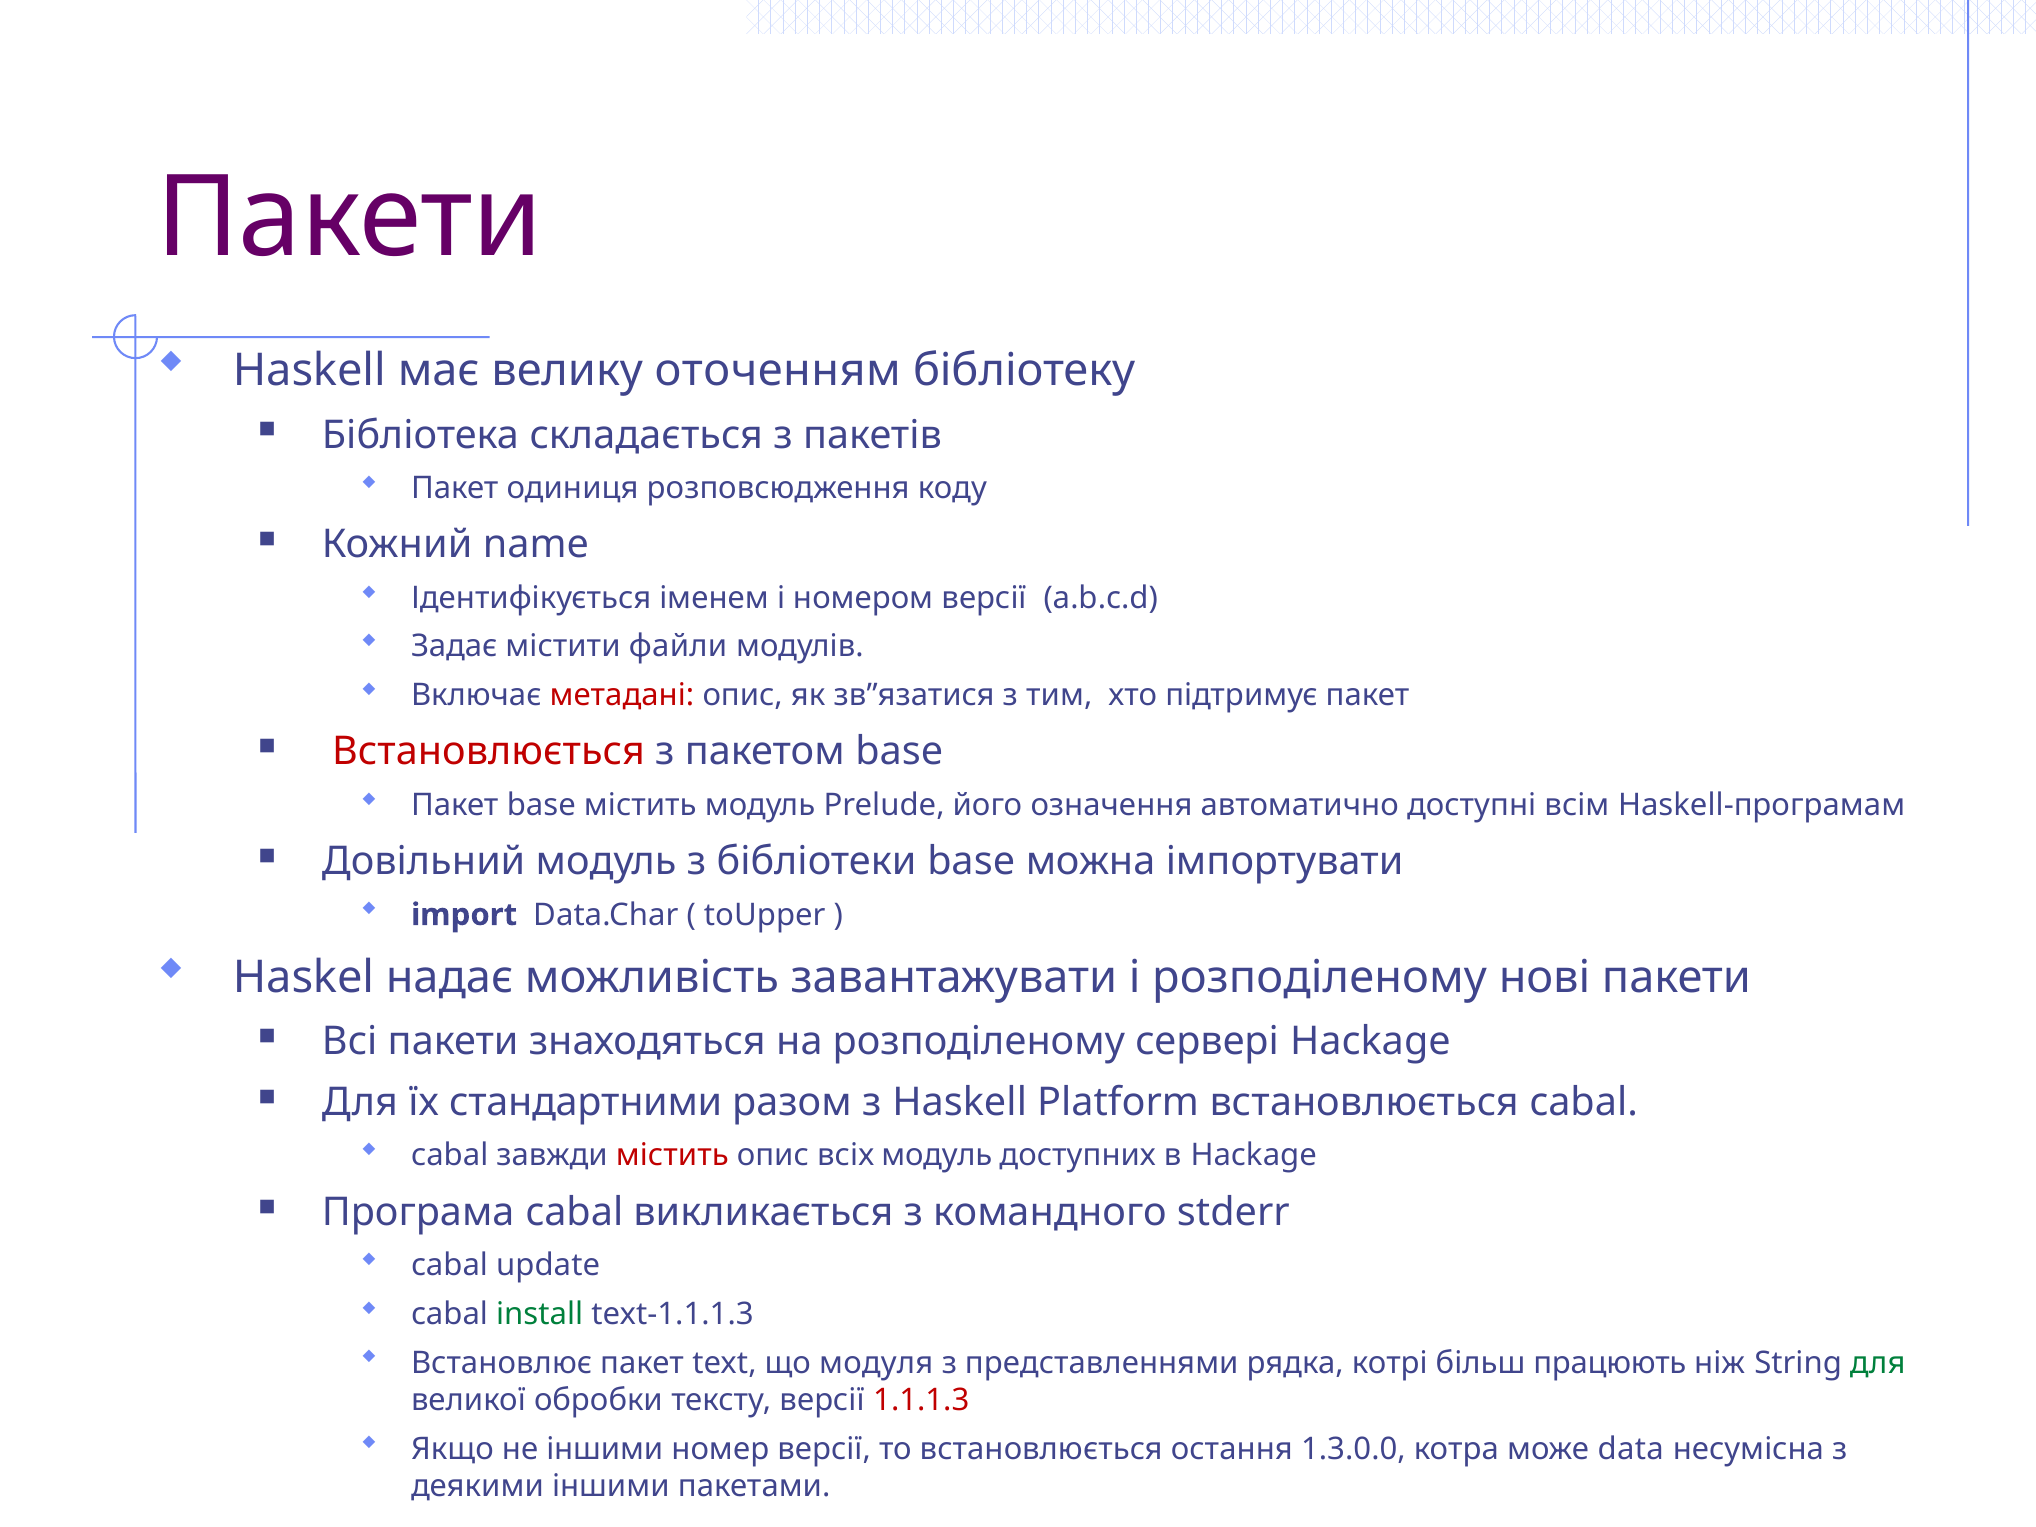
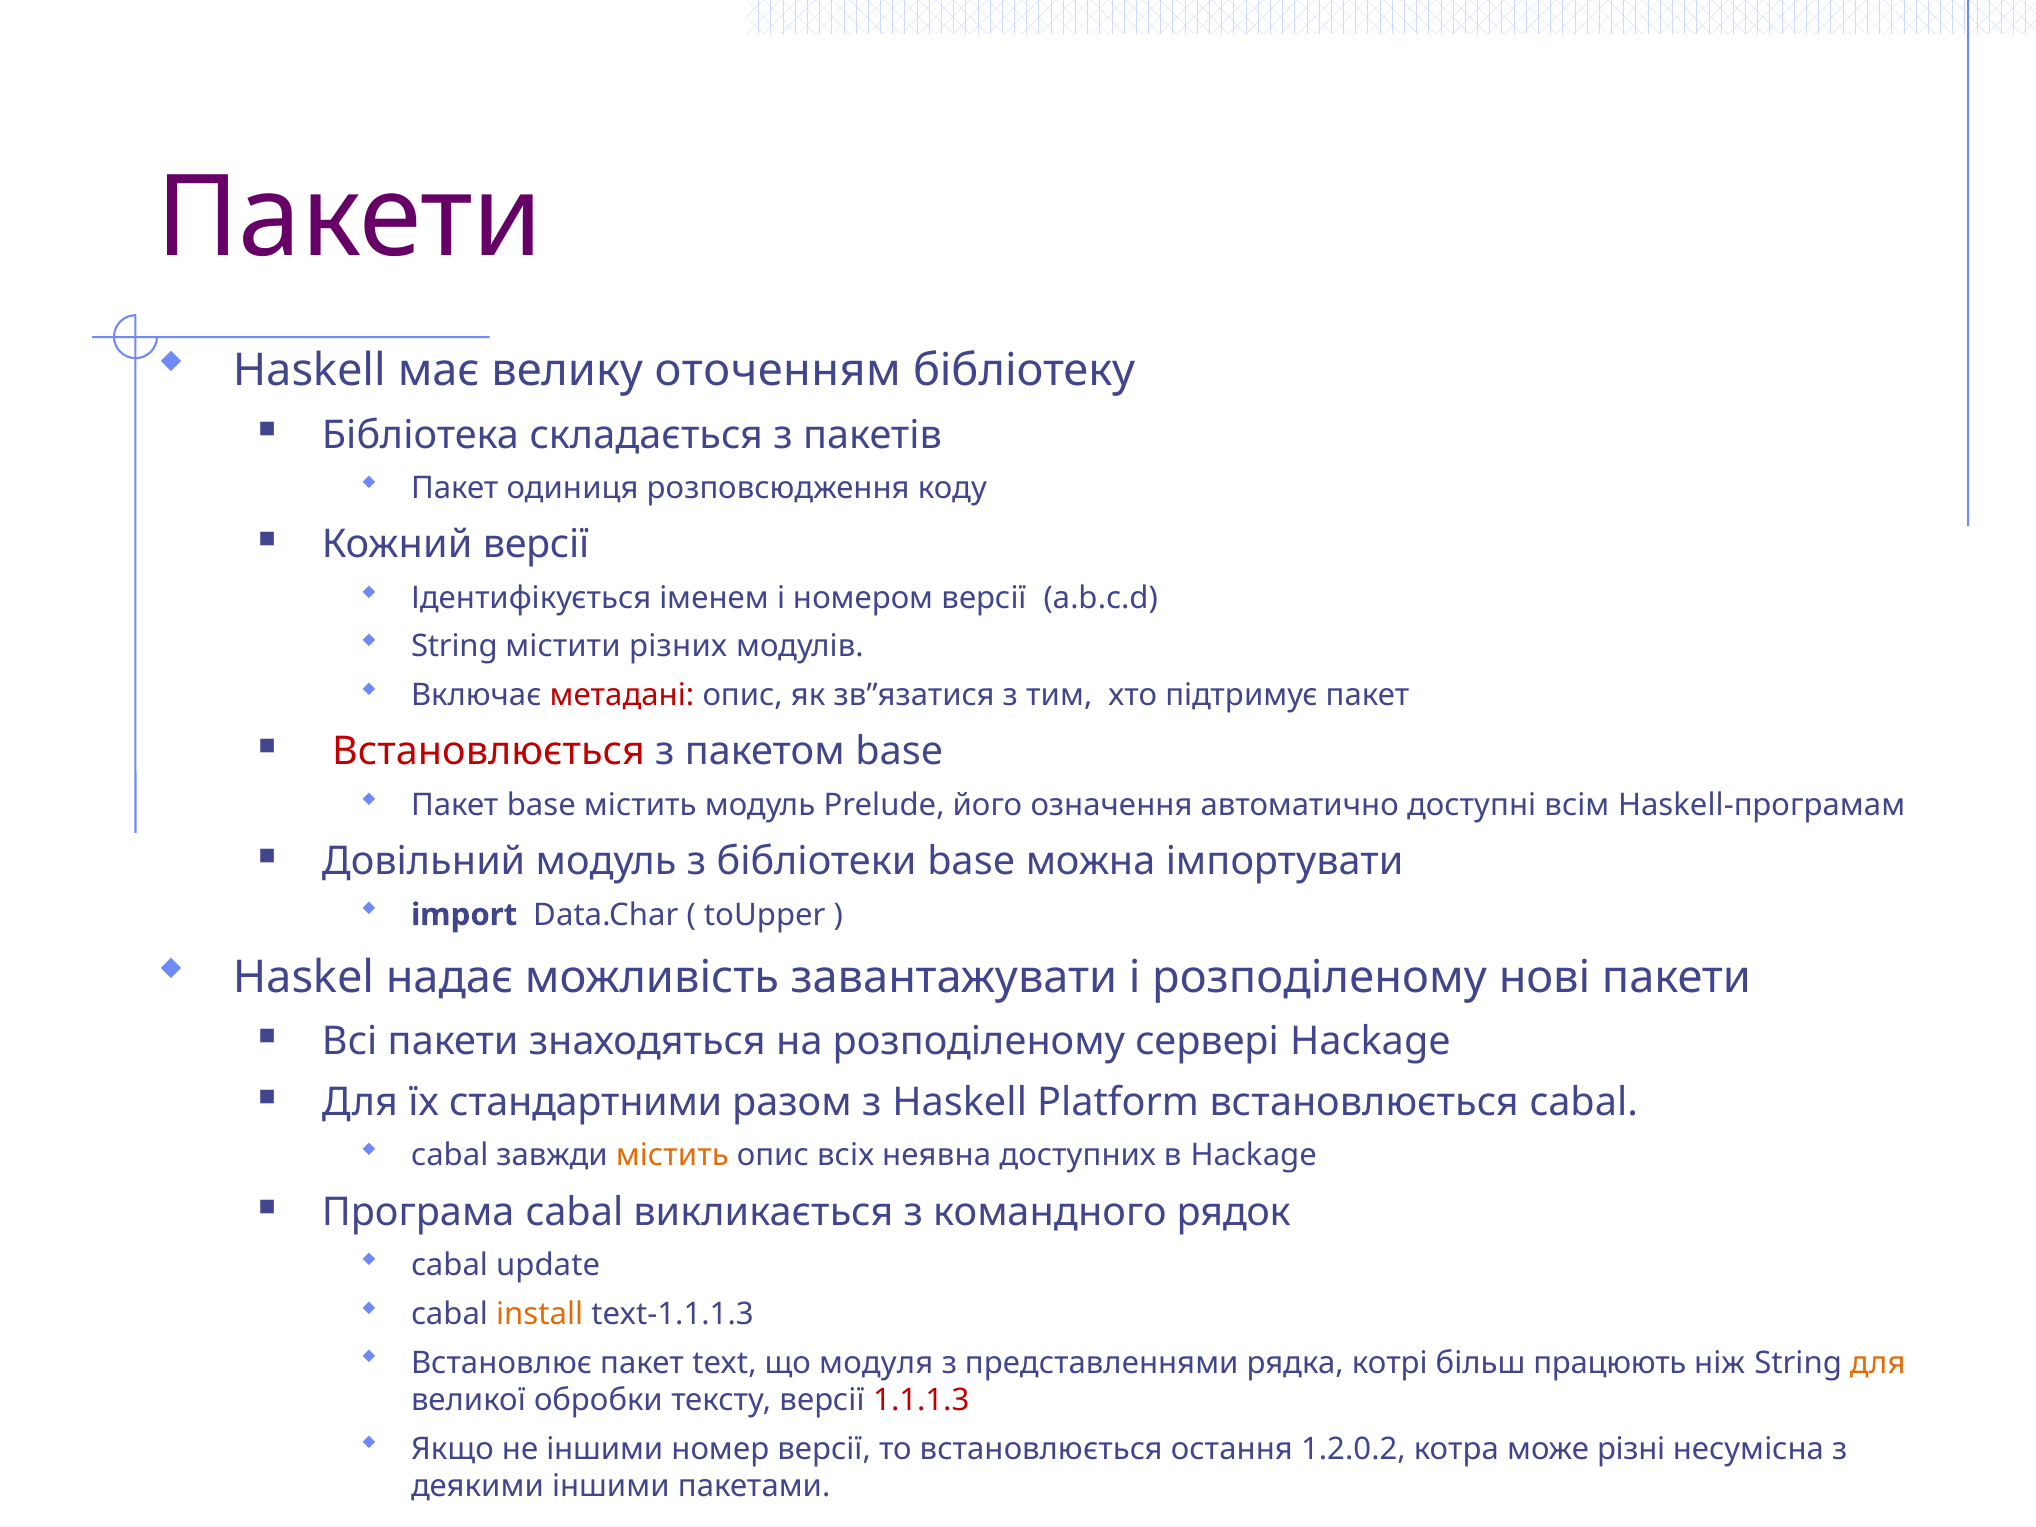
Кожний name: name -> версії (536, 545)
Задає: Задає -> String (454, 647)
файли: файли -> різних (678, 647)
містить colour: red -> orange (672, 1156)
всіх модуль: модуль -> неявна (937, 1156)
stderr: stderr -> рядок (1234, 1212)
install colour: green -> orange (540, 1314)
для colour: green -> orange (1878, 1363)
1.3.0.0: 1.3.0.0 -> 1.2.0.2 (1353, 1449)
data: data -> різні (1631, 1449)
